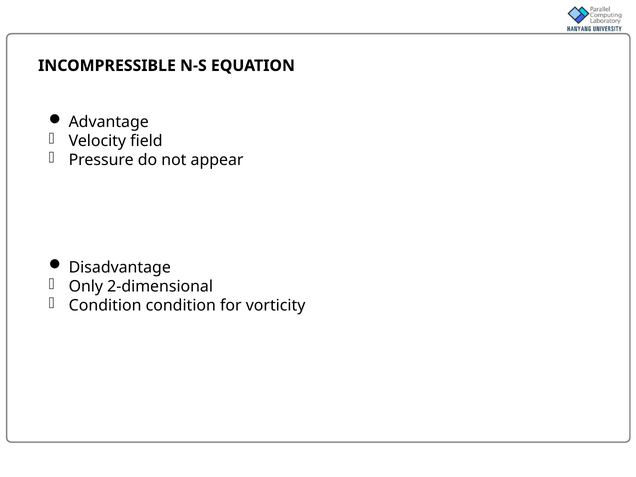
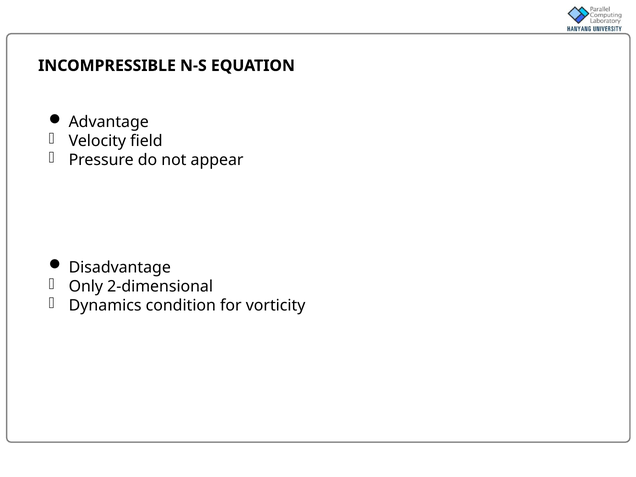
Condition: Condition -> Dynamics (105, 305)
